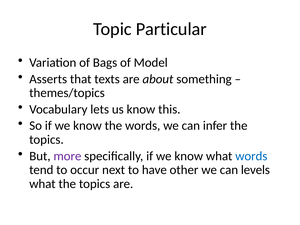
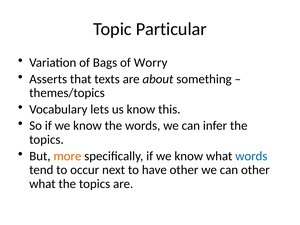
Model: Model -> Worry (151, 63)
more colour: purple -> orange (67, 156)
can levels: levels -> other (255, 170)
